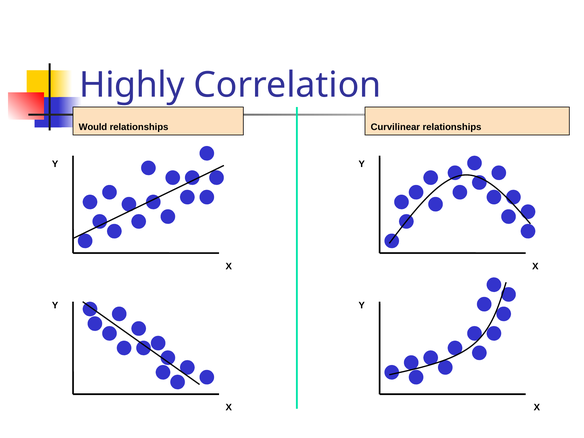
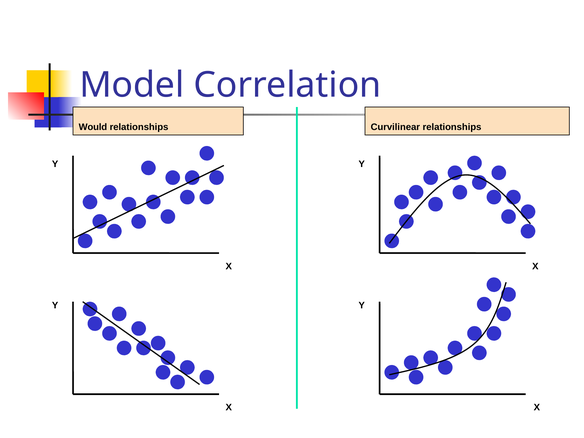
Highly: Highly -> Model (132, 85)
